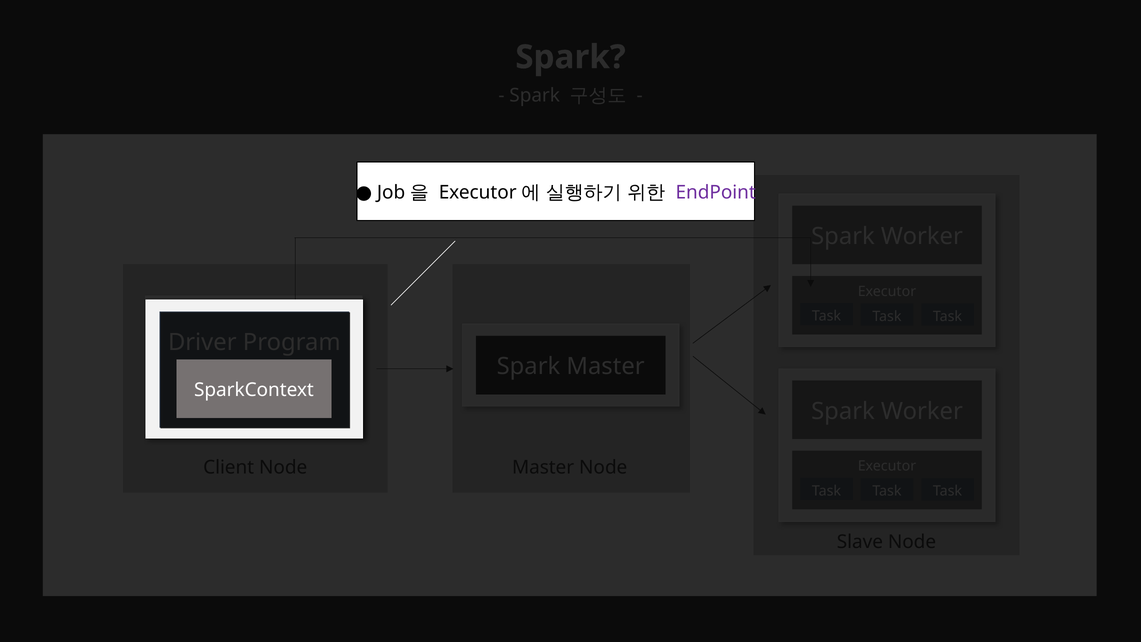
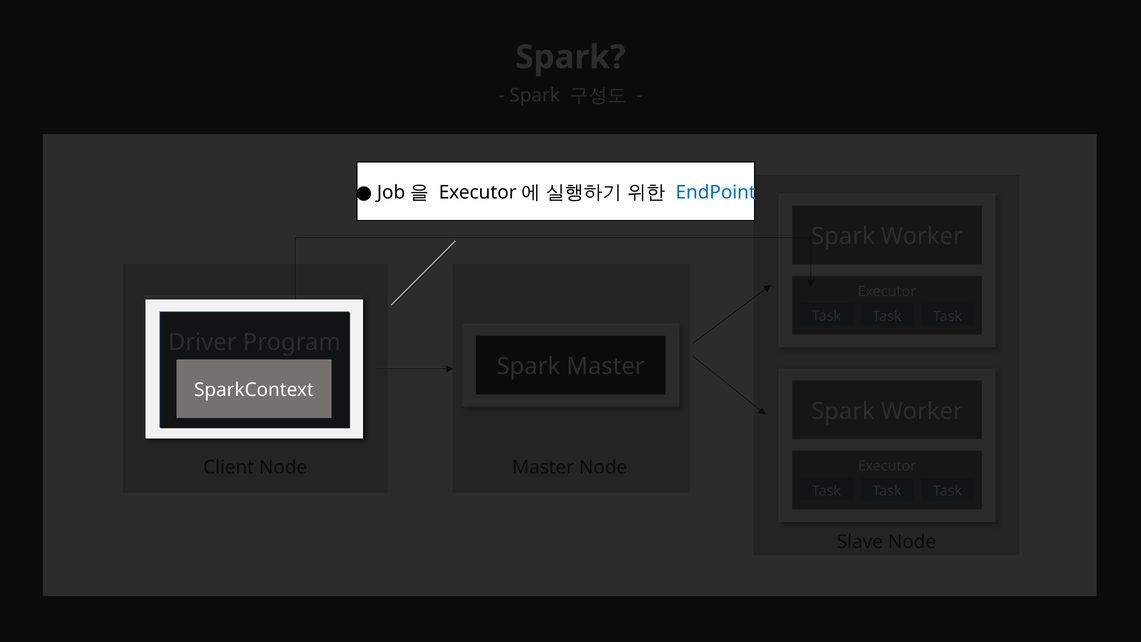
EndPoint colour: purple -> blue (716, 193)
